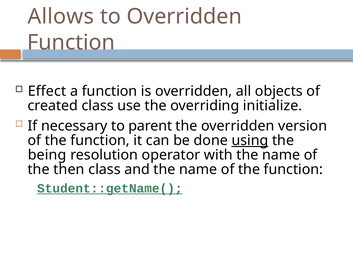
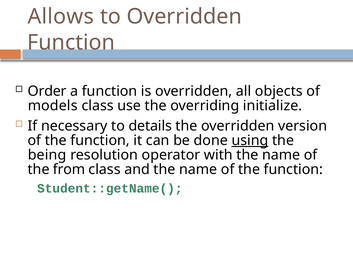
Effect: Effect -> Order (47, 91)
created: created -> models (53, 106)
parent: parent -> details (150, 126)
then: then -> from (69, 169)
Student::getName( underline: present -> none (110, 188)
